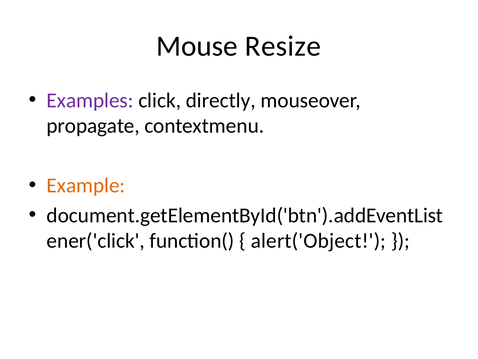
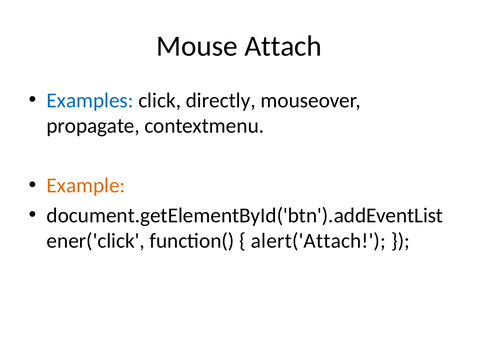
Resize: Resize -> Attach (283, 46)
Examples colour: purple -> blue (90, 100)
alert('Object: alert('Object -> alert('Attach (318, 241)
